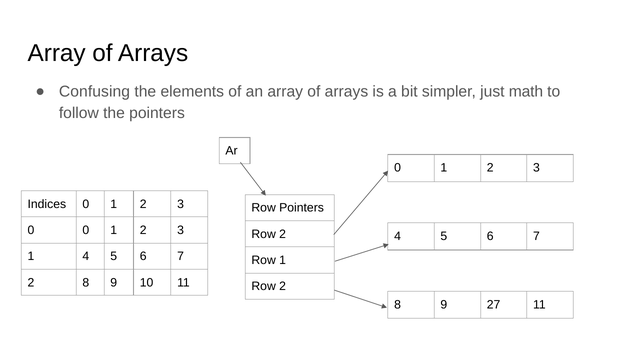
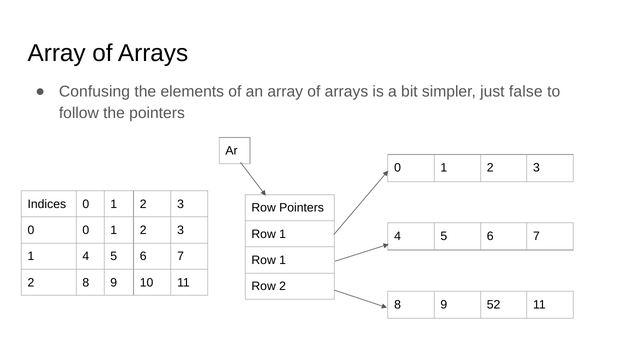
math: math -> false (526, 92)
2: 2 -> 1 (283, 234)
27: 27 -> 52 (494, 305)
